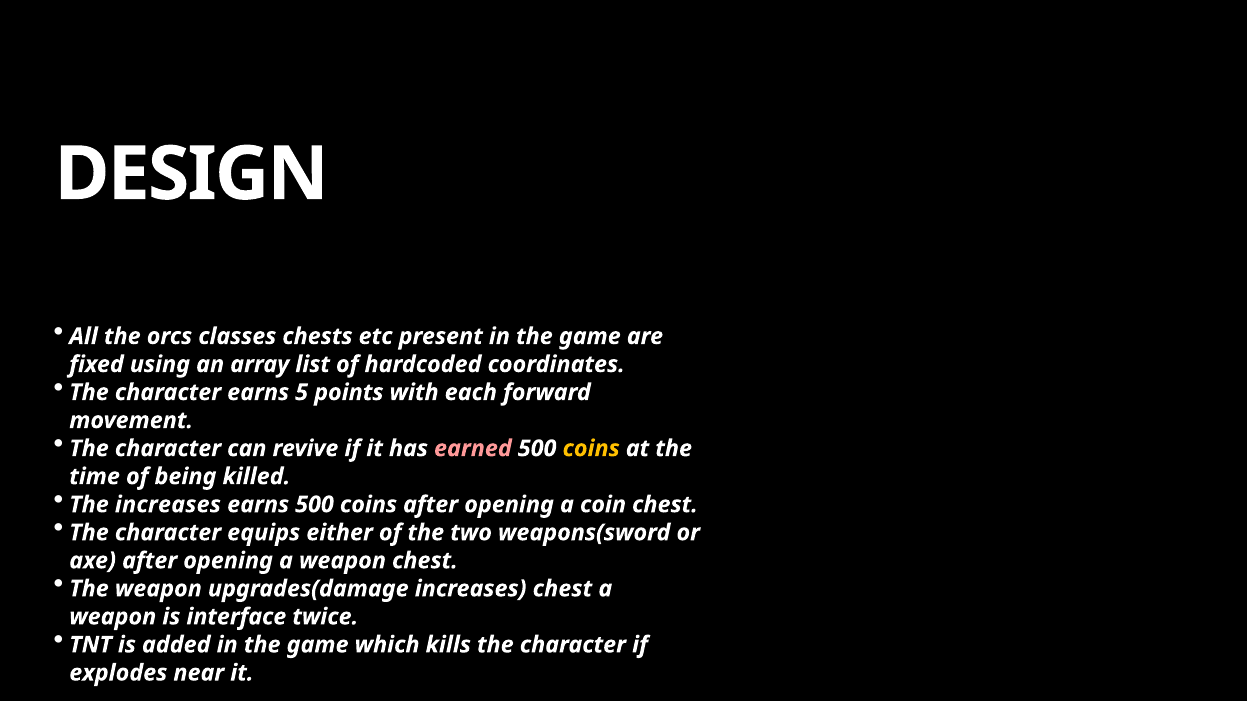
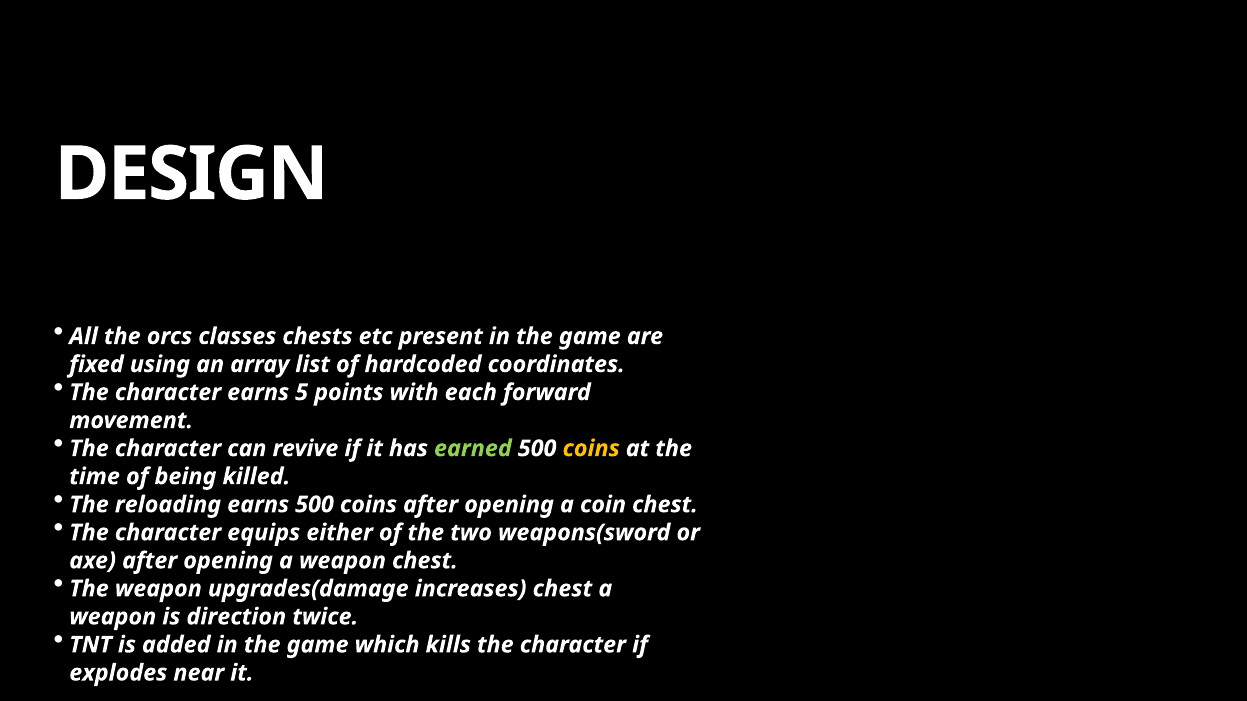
earned colour: pink -> light green (473, 449)
The increases: increases -> reloading (168, 505)
interface: interface -> direction (236, 617)
